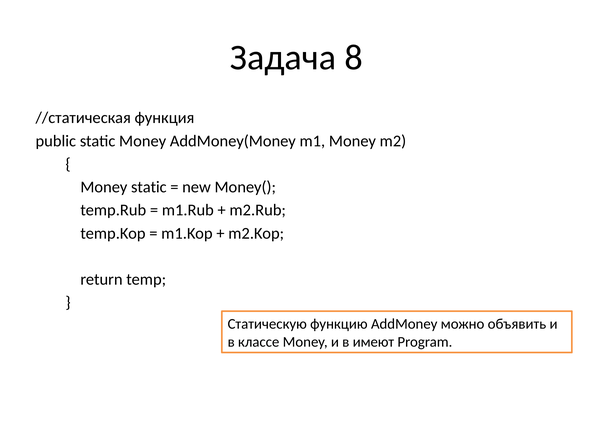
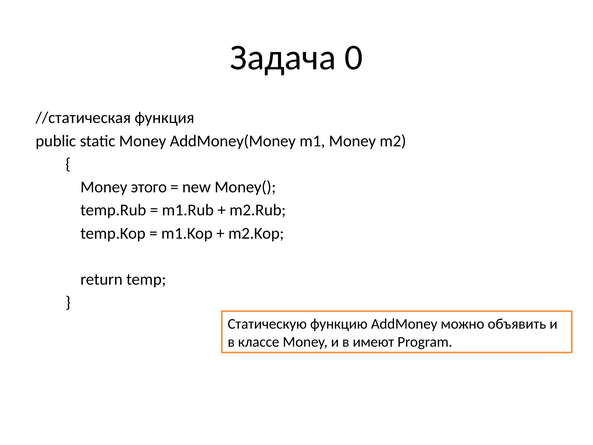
8: 8 -> 0 (354, 57)
Money static: static -> этого (149, 187)
